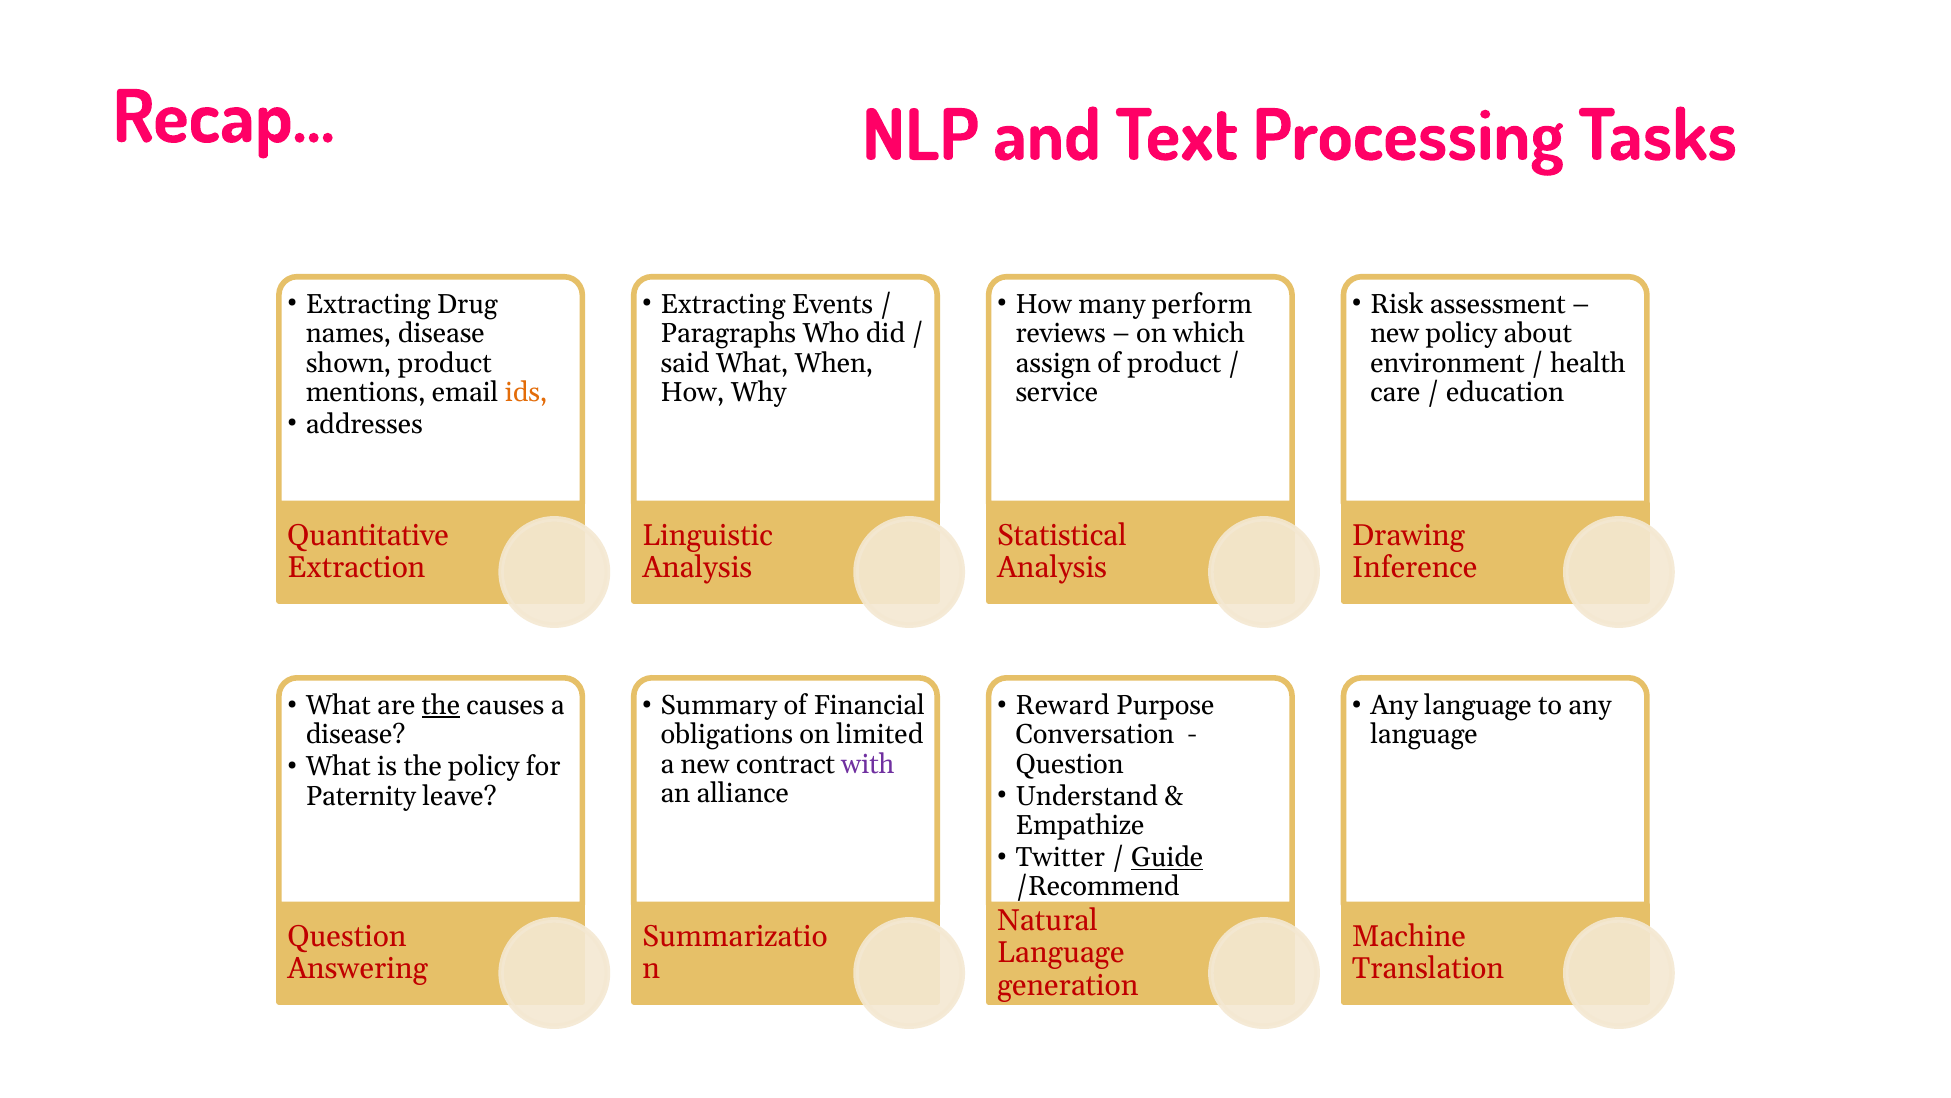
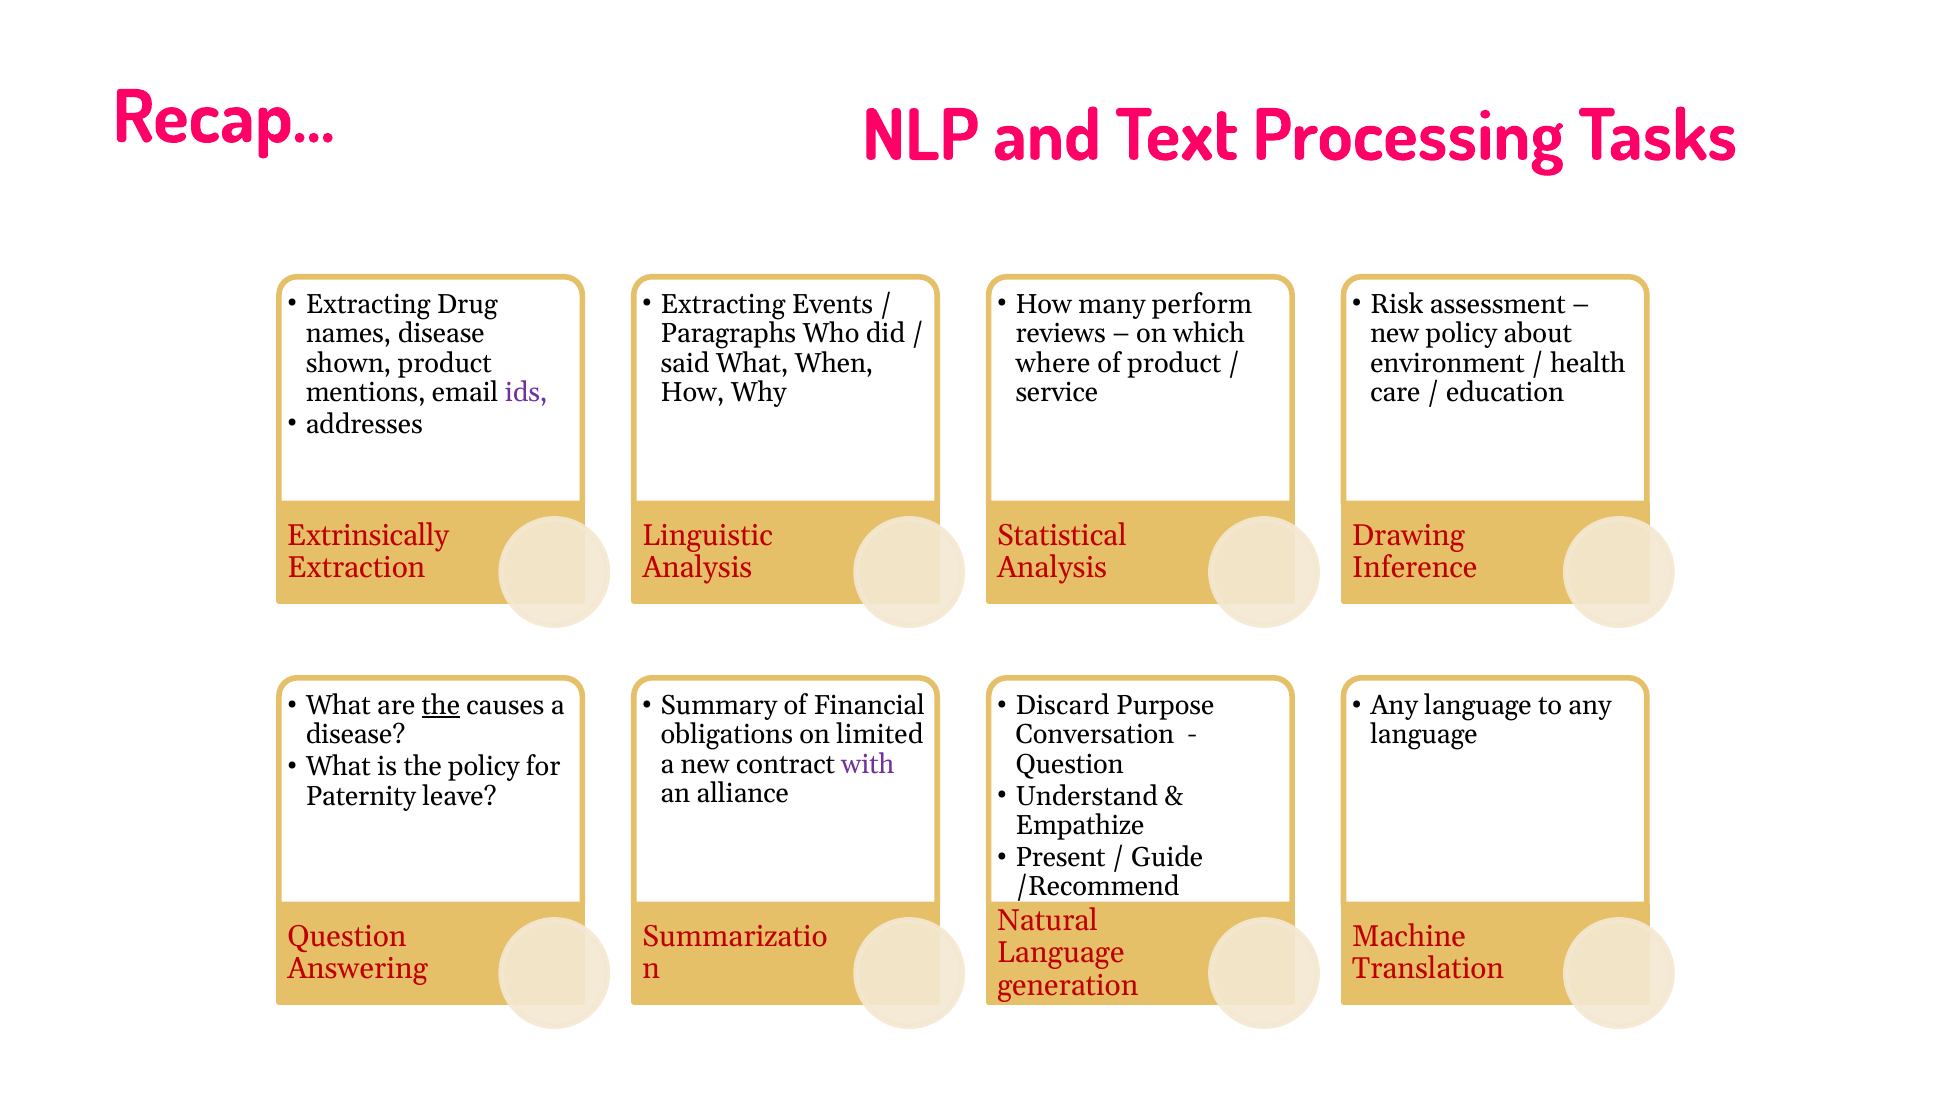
assign: assign -> where (1053, 363)
ids colour: orange -> purple (526, 392)
Quantitative: Quantitative -> Extrinsically (368, 536)
Reward: Reward -> Discard (1062, 705)
Twitter: Twitter -> Present (1061, 857)
Guide underline: present -> none (1167, 857)
